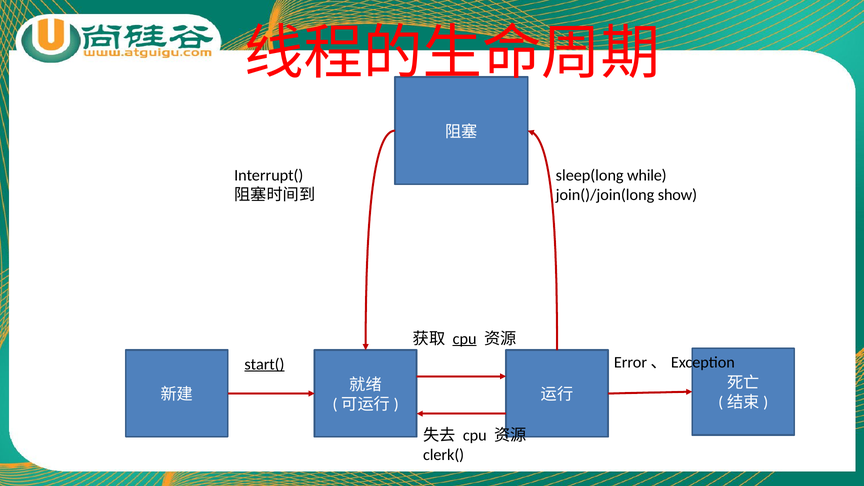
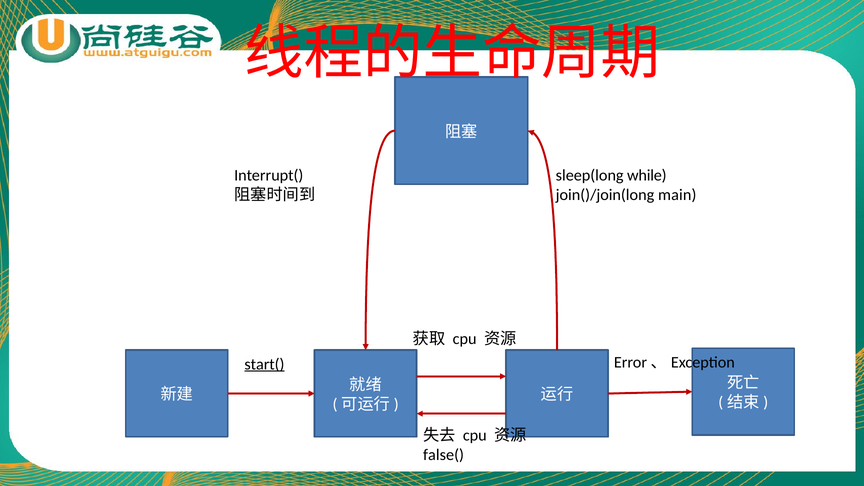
show: show -> main (677, 195)
cpu underline: present -> none (465, 339)
clerk(: clerk( -> false( (444, 455)
